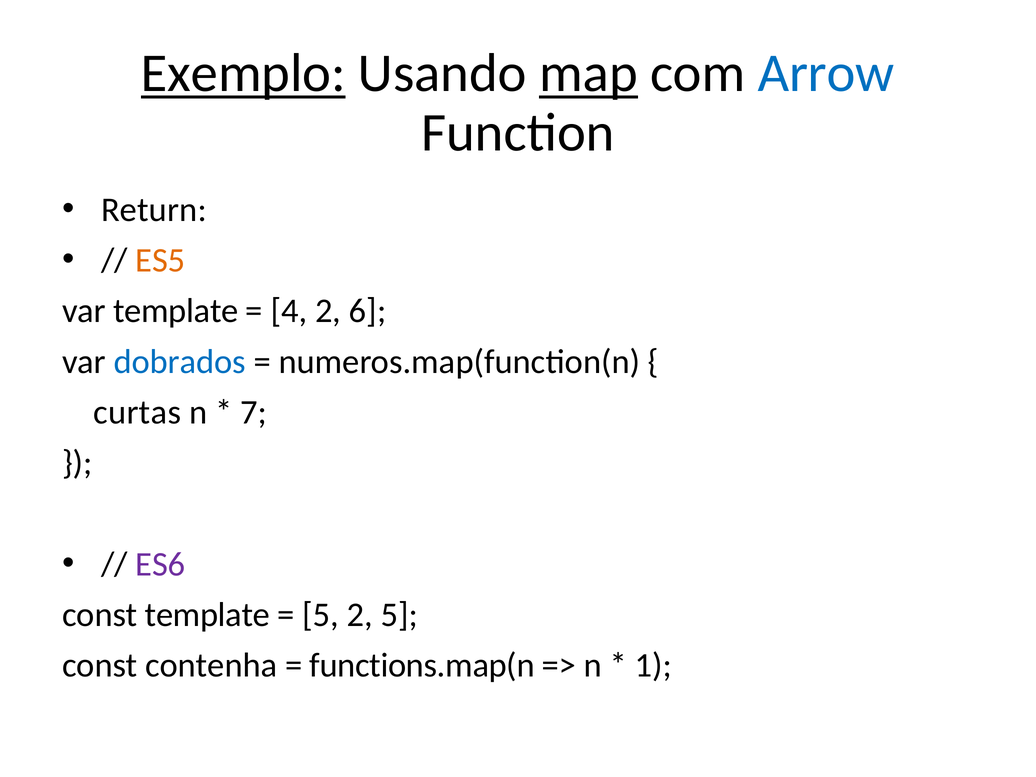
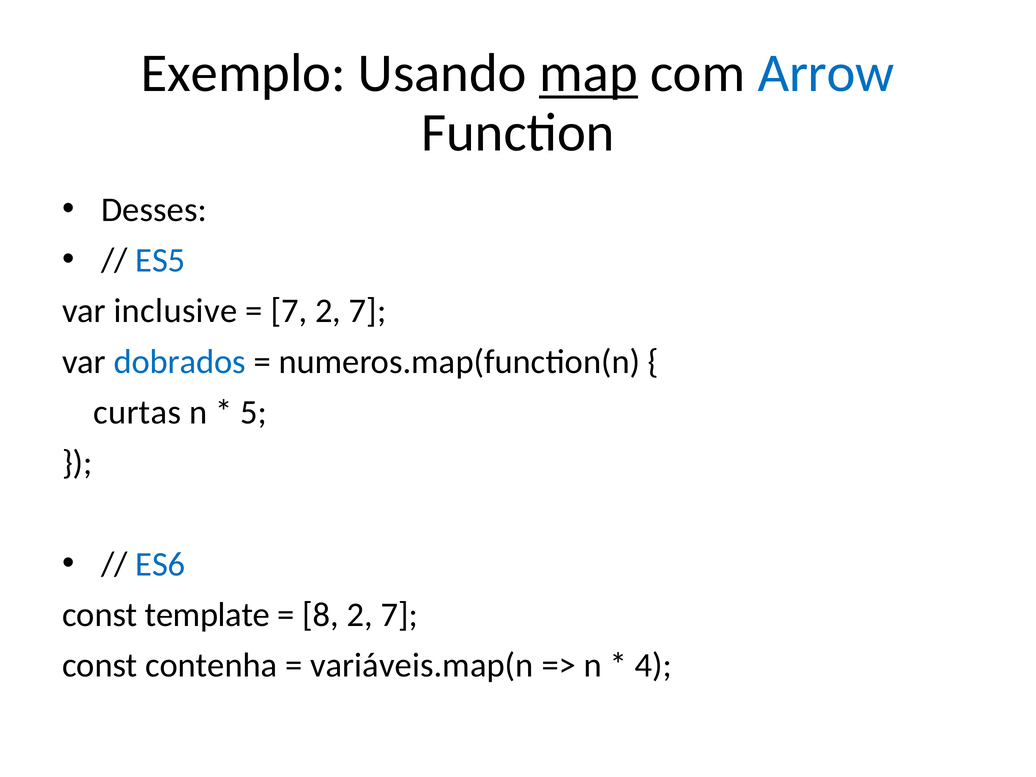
Exemplo underline: present -> none (243, 73)
Return: Return -> Desses (154, 210)
ES5 colour: orange -> blue (160, 260)
var template: template -> inclusive (175, 311)
4: 4 -> 7 (289, 311)
6: 6 -> 7 (368, 311)
7: 7 -> 5 (254, 412)
ES6 colour: purple -> blue (160, 564)
5: 5 -> 8 (321, 615)
5: 5 -> 7 (399, 615)
functions.map(n: functions.map(n -> variáveis.map(n (422, 666)
1: 1 -> 4 (653, 666)
